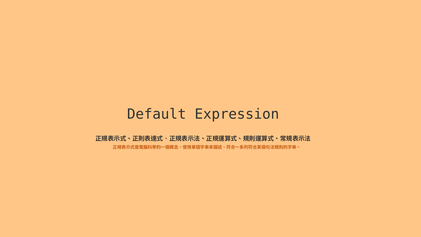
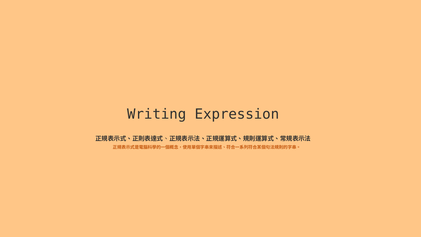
Default: Default -> Writing (157, 114)
